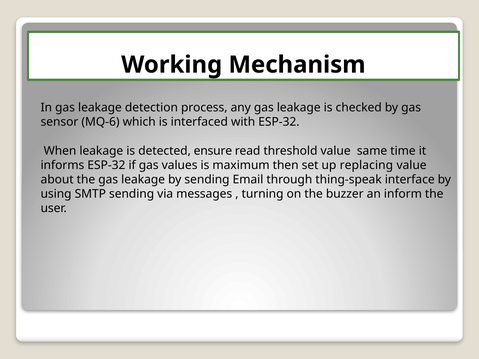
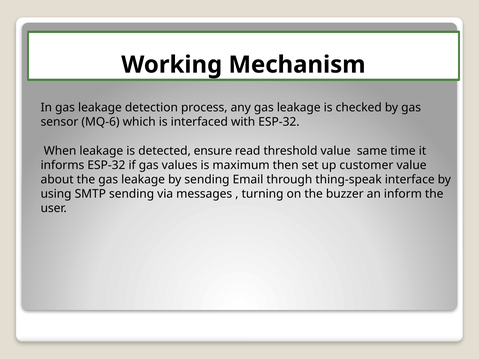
replacing: replacing -> customer (366, 165)
